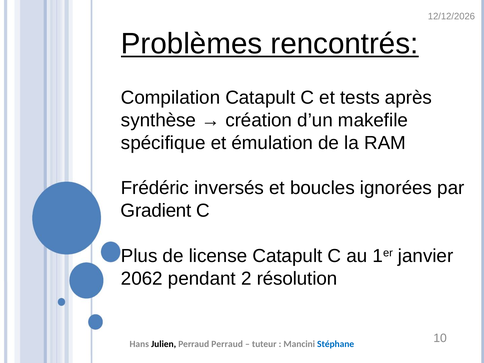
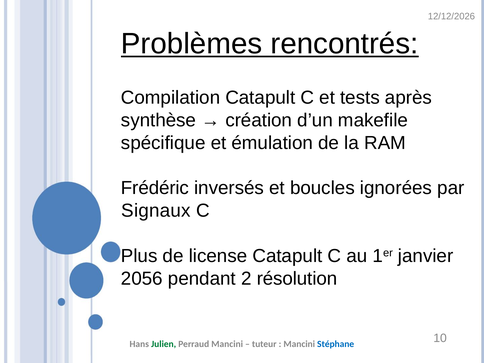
Gradient: Gradient -> Signaux (156, 211)
2062: 2062 -> 2056 (142, 278)
Julien colour: black -> green (164, 344)
Perraud Perraud: Perraud -> Mancini (227, 344)
